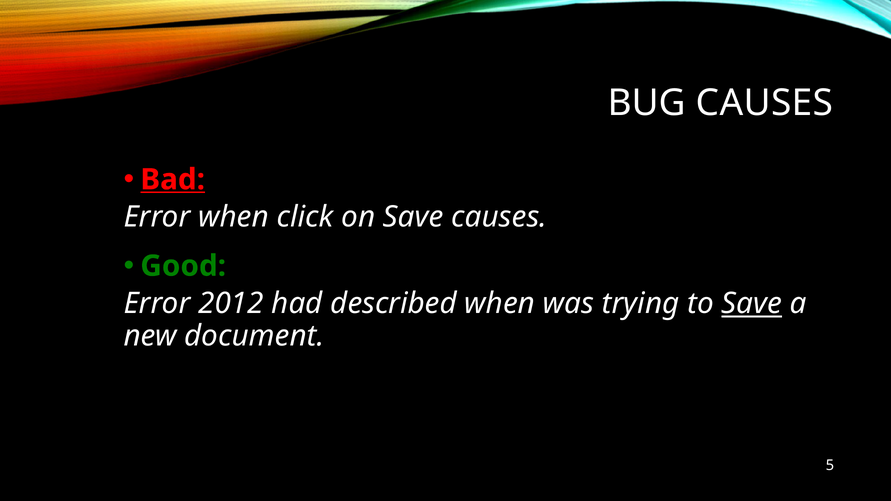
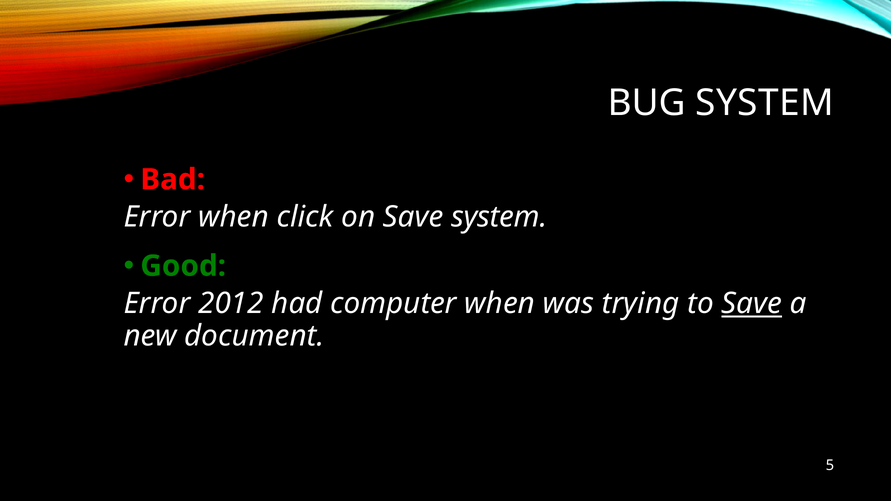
BUG CAUSES: CAUSES -> SYSTEM (765, 103)
Bad underline: present -> none (173, 180)
Save causes: causes -> system (499, 217)
described: described -> computer (394, 304)
